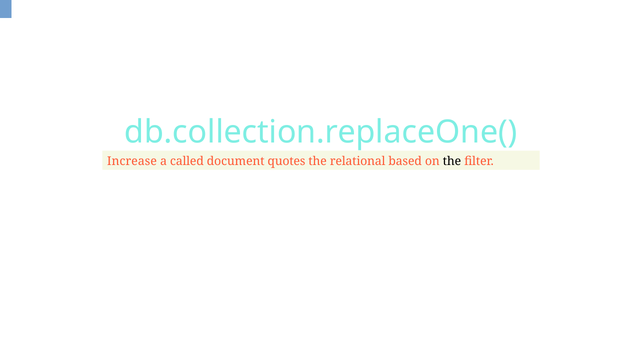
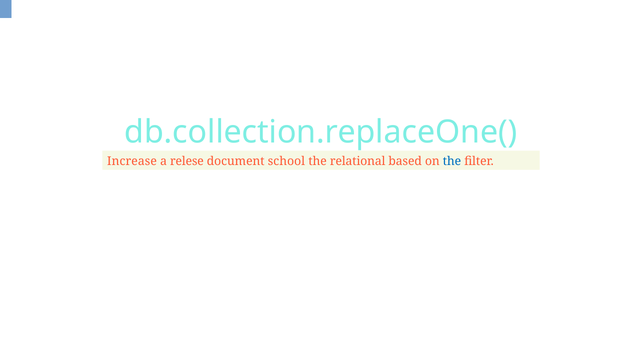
called: called -> relese (187, 161)
quotes: quotes -> school (286, 161)
the colour: black -> blue (452, 161)
